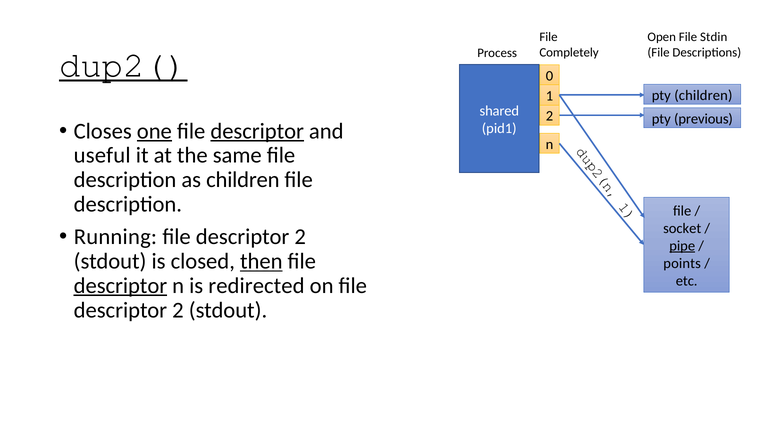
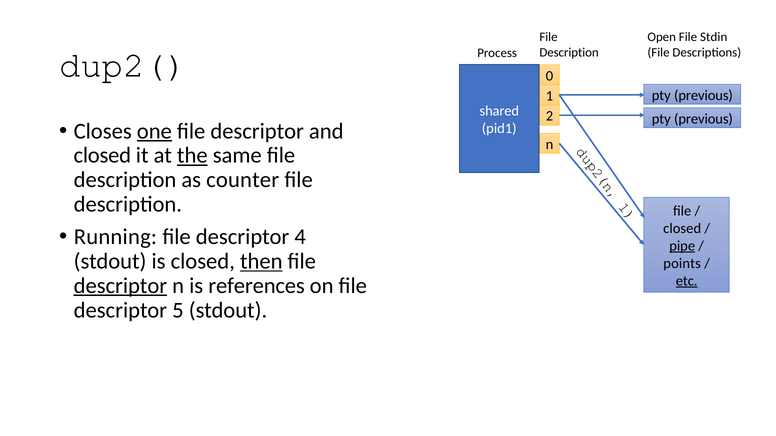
Completely: Completely -> Description (569, 53)
dup2( underline: present -> none (123, 65)
children: children -> previous (703, 95)
descriptor underline: present -> none (257, 131)
useful: useful -> closed (102, 156)
the underline: none -> present (192, 156)
as children: children -> counter (243, 180)
socket: socket -> closed (682, 229)
2: 2 -> 4 (300, 237)
etc underline: none -> present (687, 281)
redirected: redirected -> references (257, 286)
2: 2 -> 5 (178, 310)
